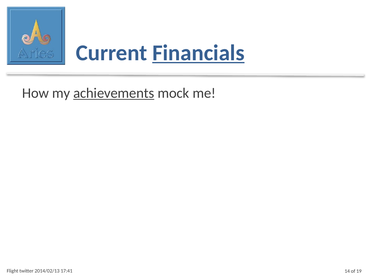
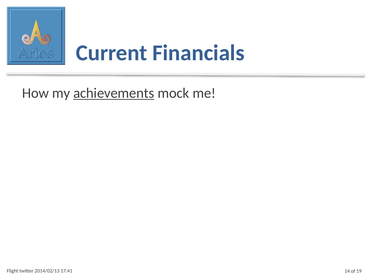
Financials underline: present -> none (198, 53)
